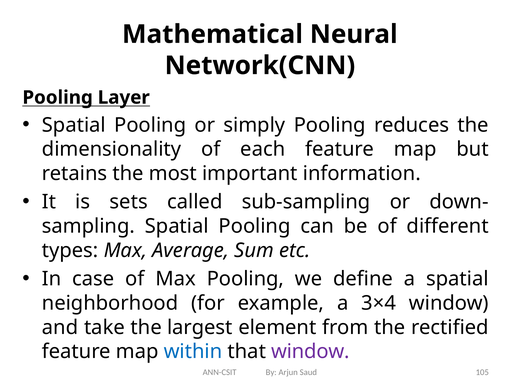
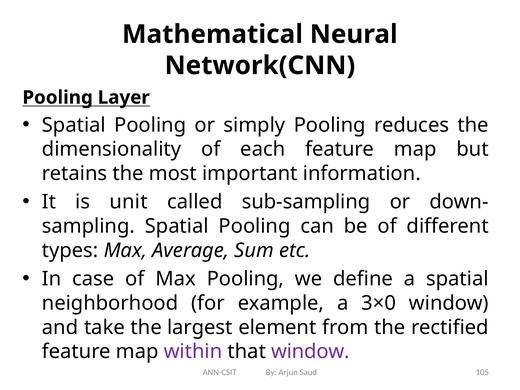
sets: sets -> unit (129, 202)
3×4: 3×4 -> 3×0 (379, 303)
within colour: blue -> purple (193, 352)
